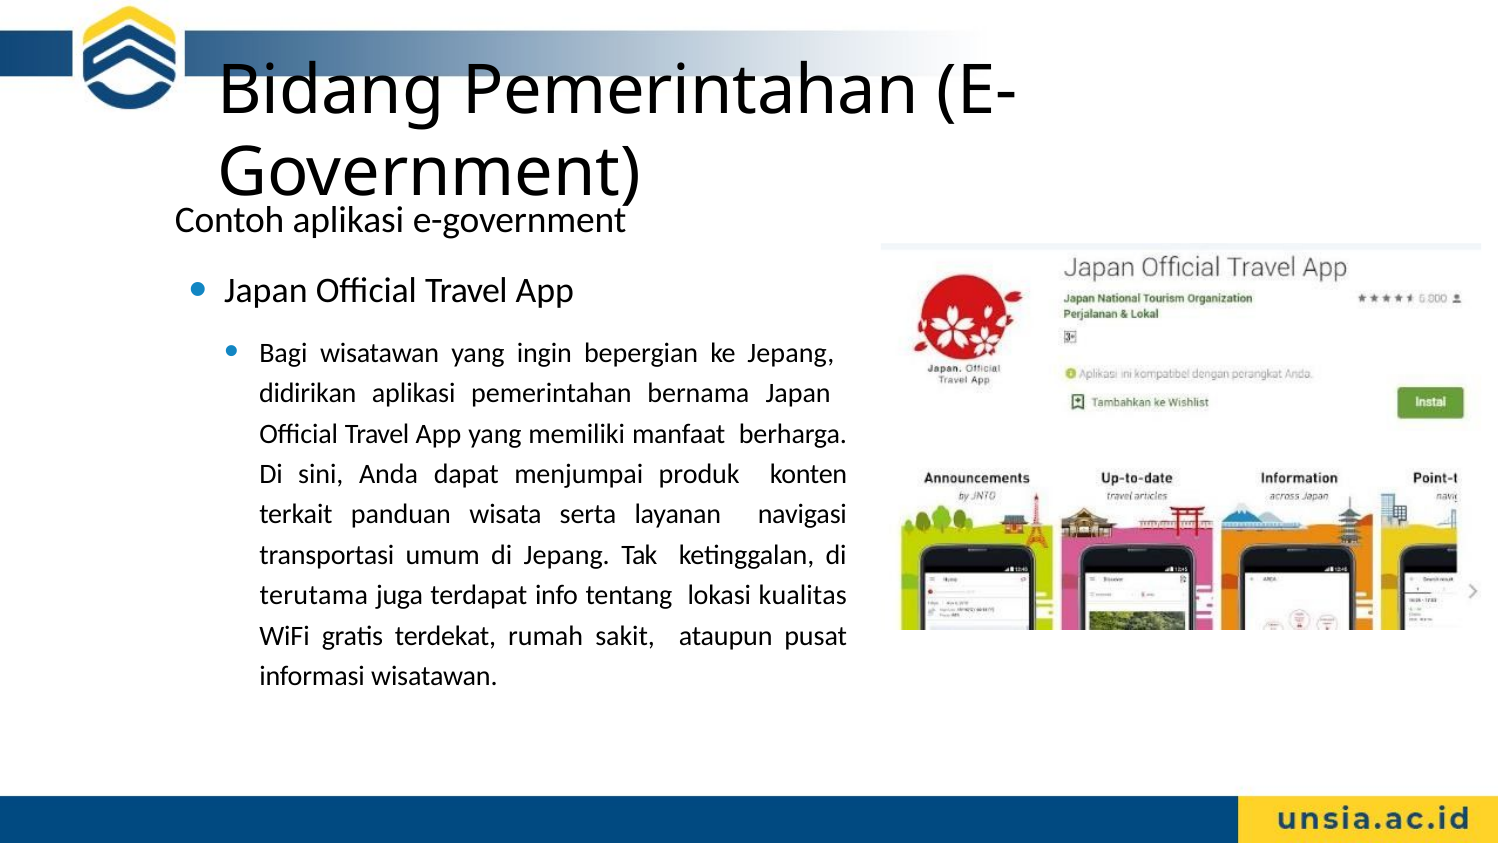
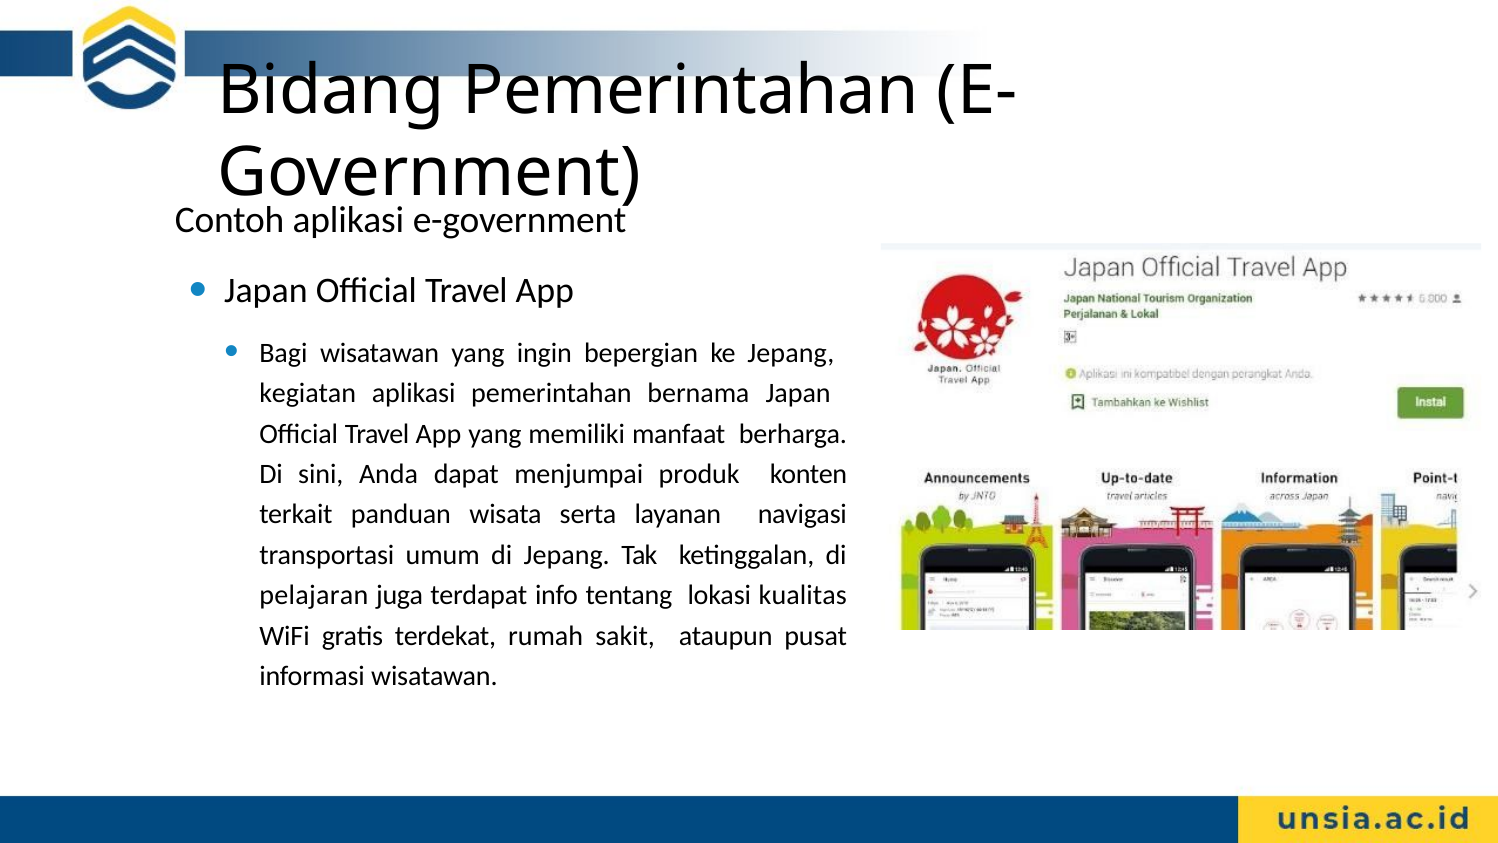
didirikan: didirikan -> kegiatan (308, 393)
terutama: terutama -> pelajaran (314, 595)
